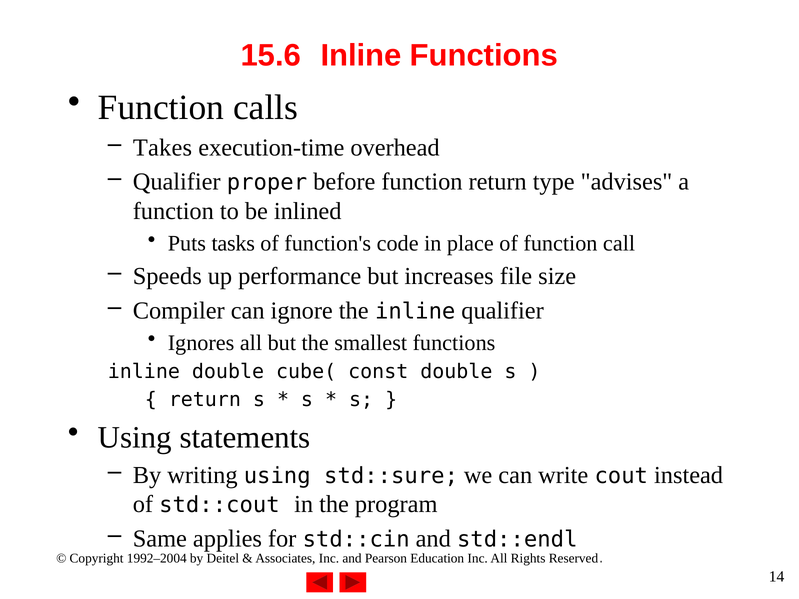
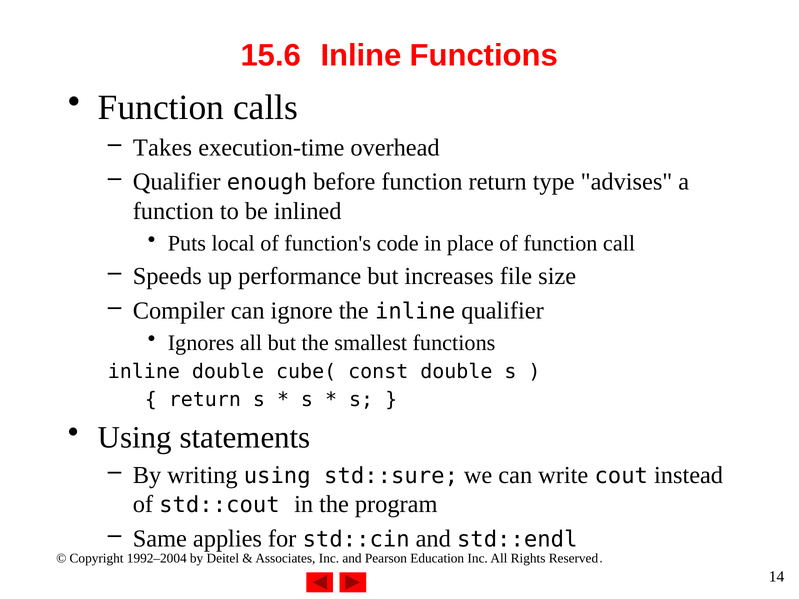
proper: proper -> enough (267, 183)
tasks: tasks -> local (233, 243)
